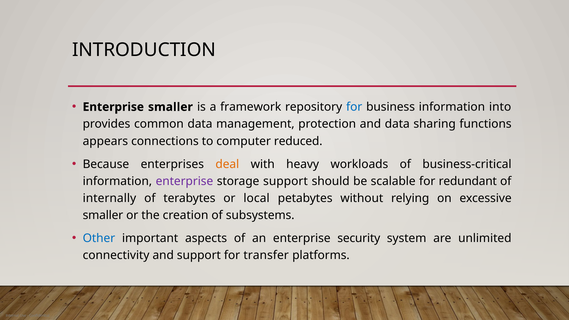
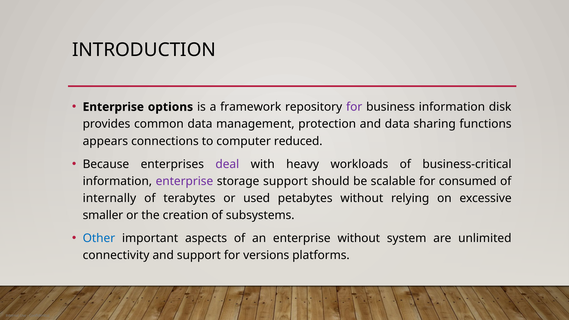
Enterprise smaller: smaller -> options (170, 107)
for colour: blue -> purple (354, 107)
into: into -> disk (500, 107)
deal colour: orange -> purple (227, 164)
redundant: redundant -> consumed (468, 181)
local: local -> used (257, 198)
enterprise security: security -> without (359, 238)
transfer: transfer -> versions (266, 255)
